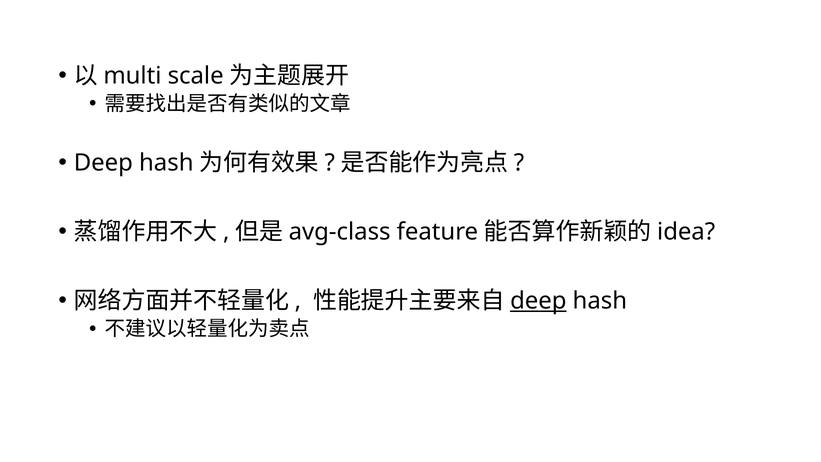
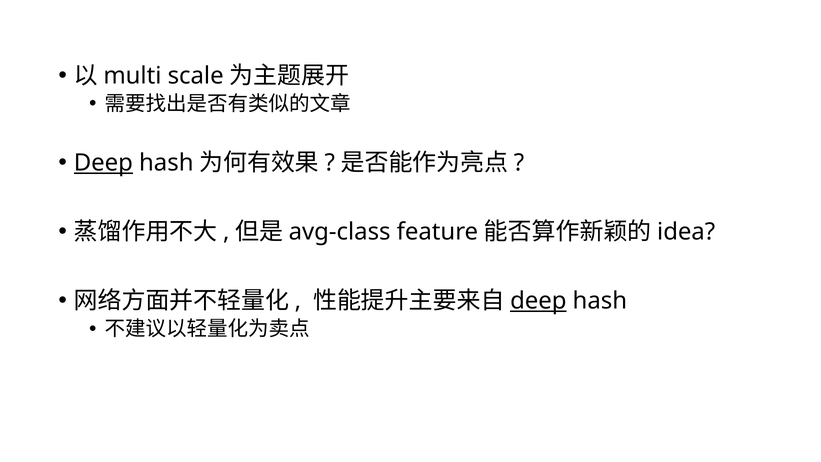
Deep underline: none -> present (103, 163)
